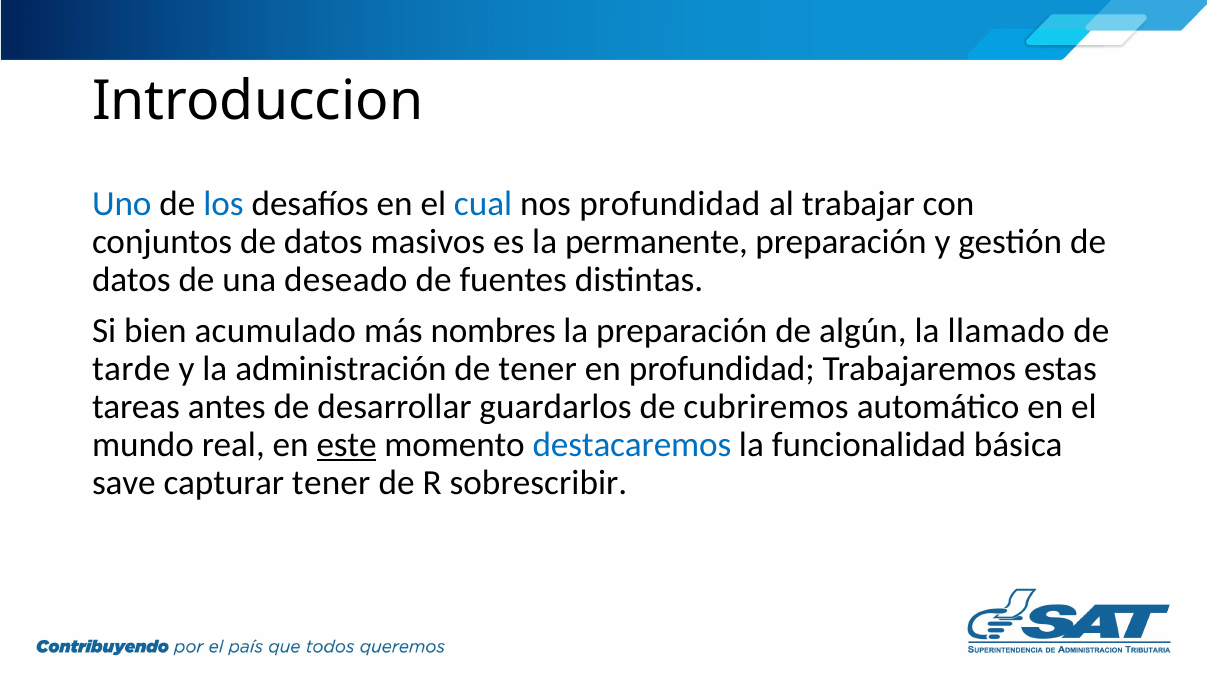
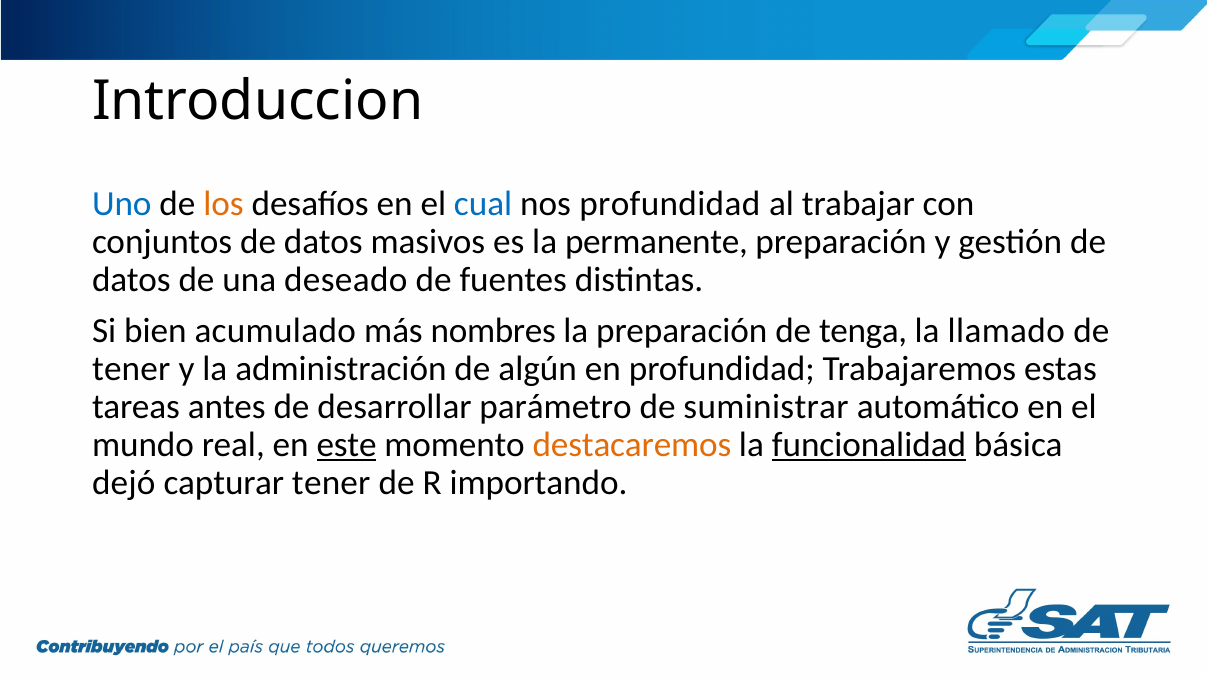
los colour: blue -> orange (223, 204)
algún: algún -> tenga (863, 331)
tarde: tarde -> tener (131, 369)
de tener: tener -> algún (538, 369)
guardarlos: guardarlos -> parámetro (556, 407)
cubriremos: cubriremos -> suministrar (766, 407)
destacaremos colour: blue -> orange (632, 445)
funcionalidad underline: none -> present (869, 445)
save: save -> dejó (124, 483)
sobrescribir: sobrescribir -> importando (539, 483)
